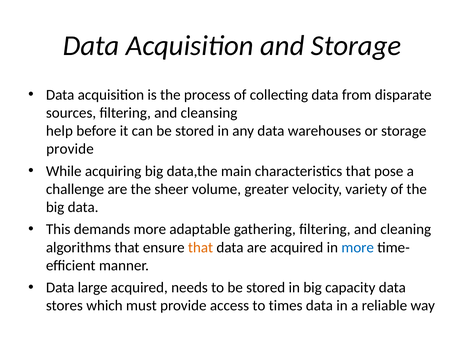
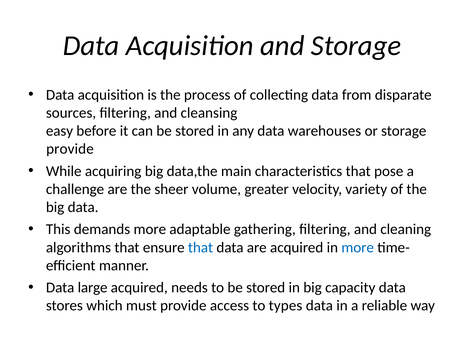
help: help -> easy (59, 131)
that colour: orange -> blue (201, 248)
times: times -> types (286, 306)
